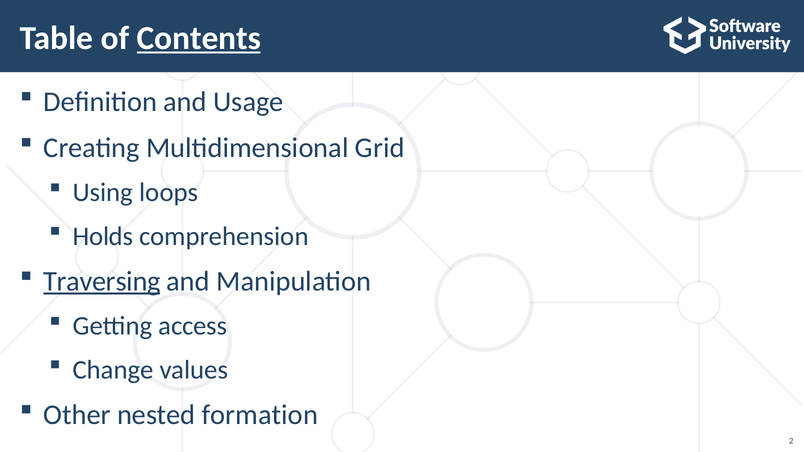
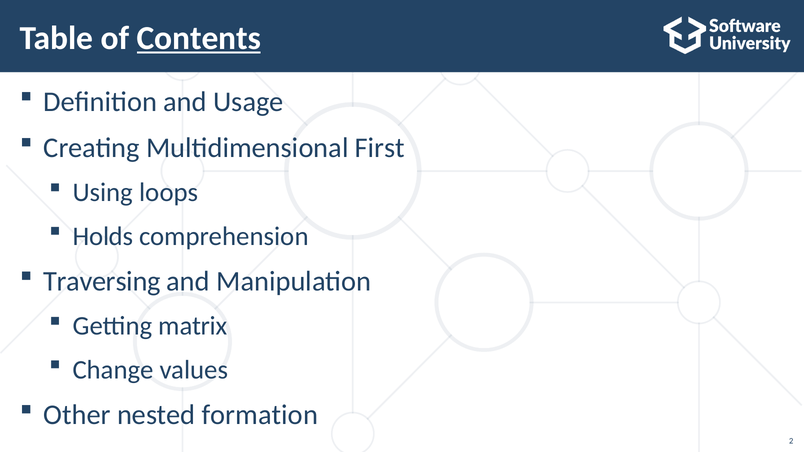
Grid: Grid -> First (380, 148)
Traversing underline: present -> none (102, 281)
access: access -> matrix (193, 326)
